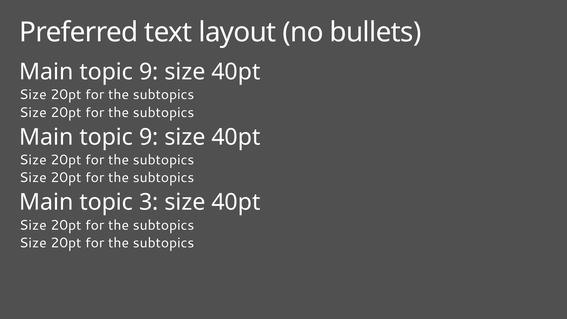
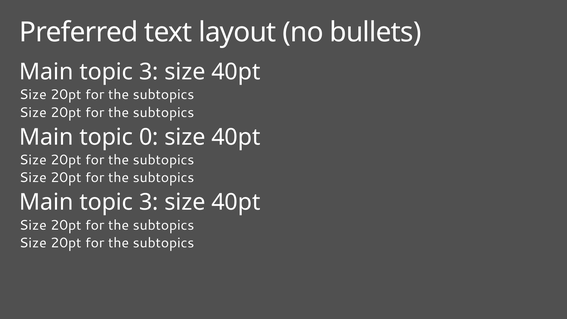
9: 9 -> 3 (149, 72)
9: 9 -> 0 (149, 137)
